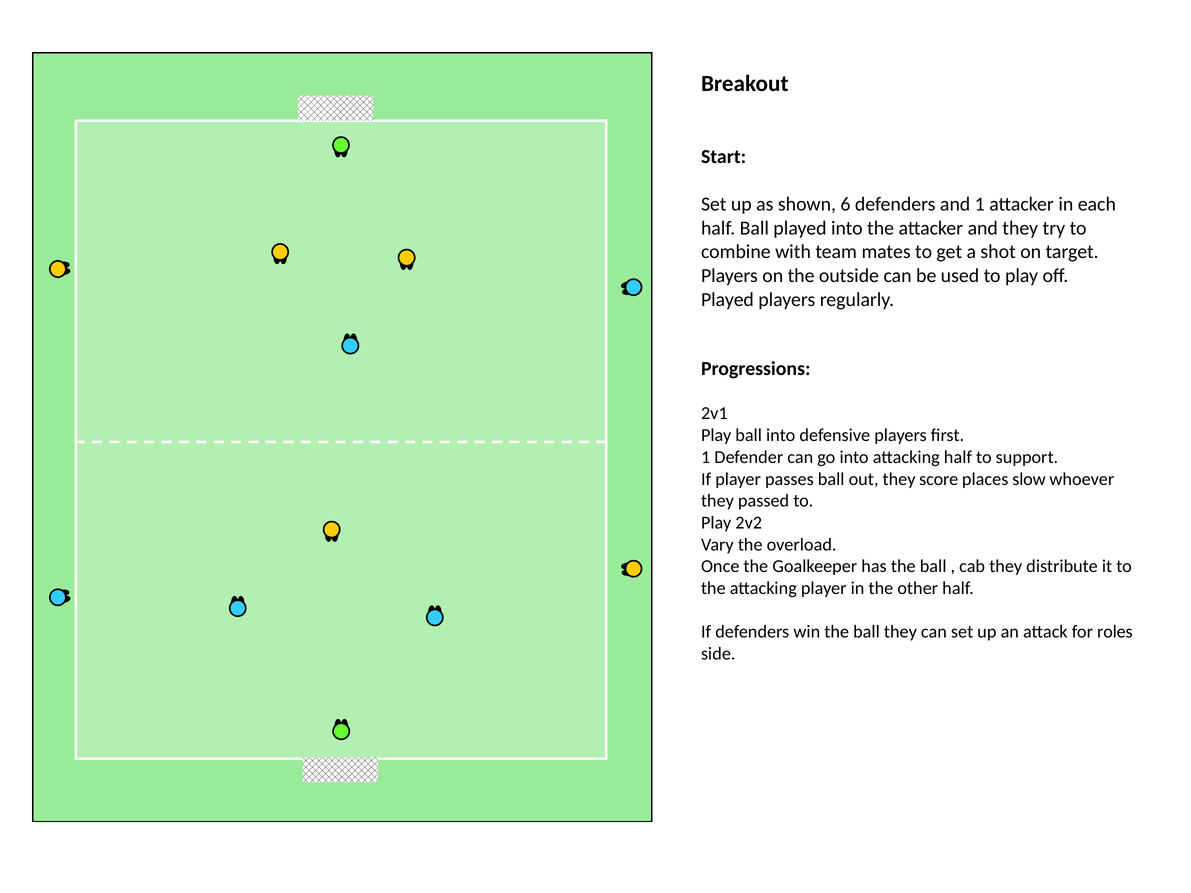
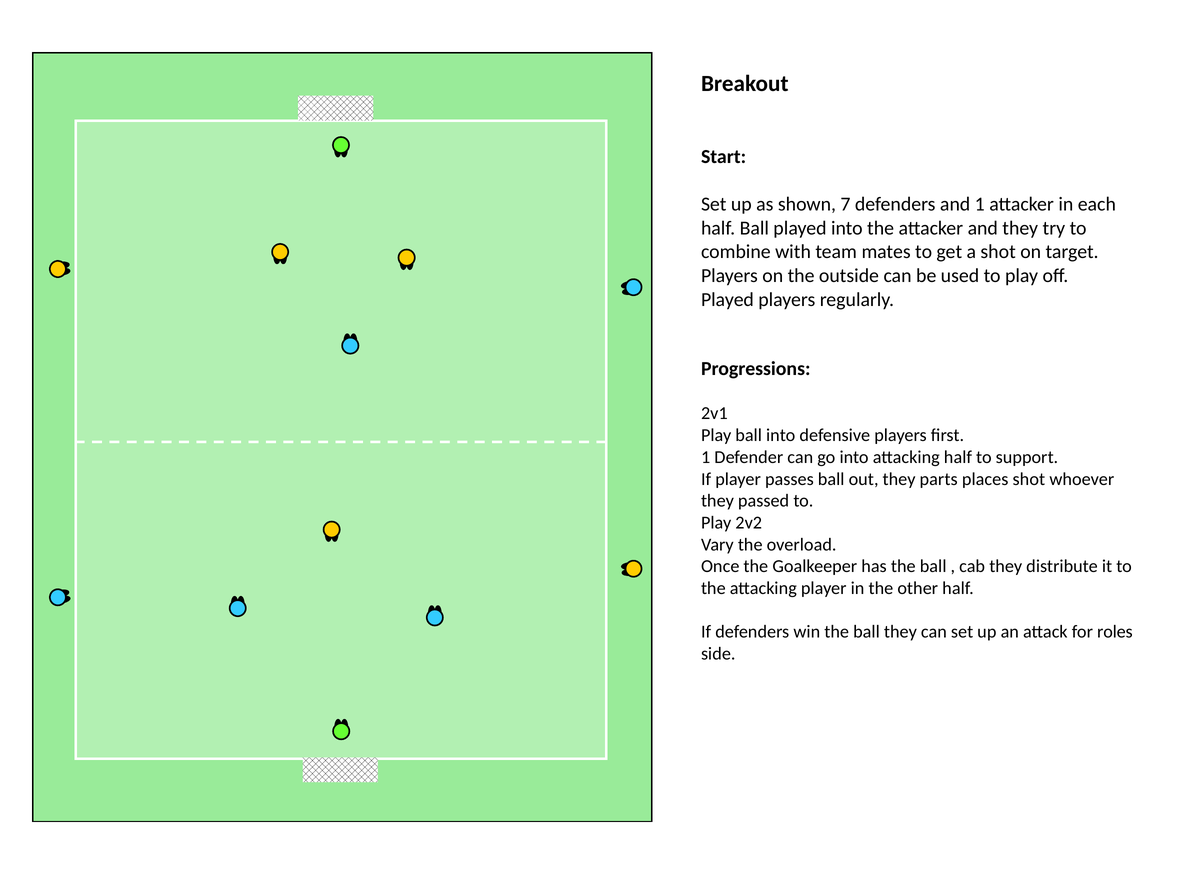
6: 6 -> 7 (846, 204)
score: score -> parts (939, 479)
places slow: slow -> shot (1029, 479)
